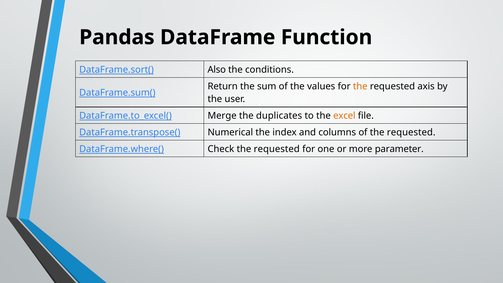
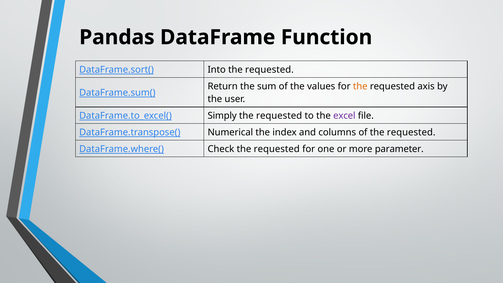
Also: Also -> Into (217, 70)
conditions: conditions -> requested (269, 70)
Merge: Merge -> Simply (222, 116)
duplicates: duplicates -> requested (279, 116)
excel colour: orange -> purple (344, 116)
